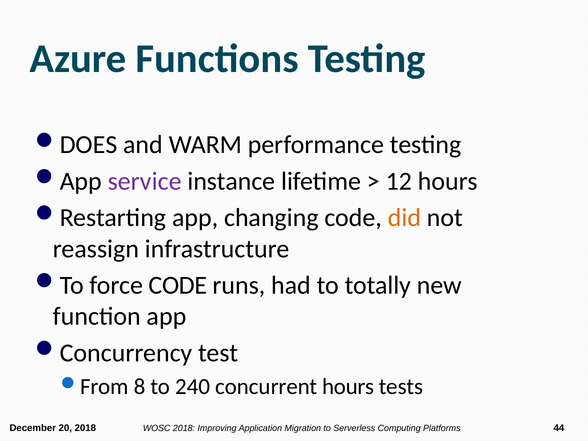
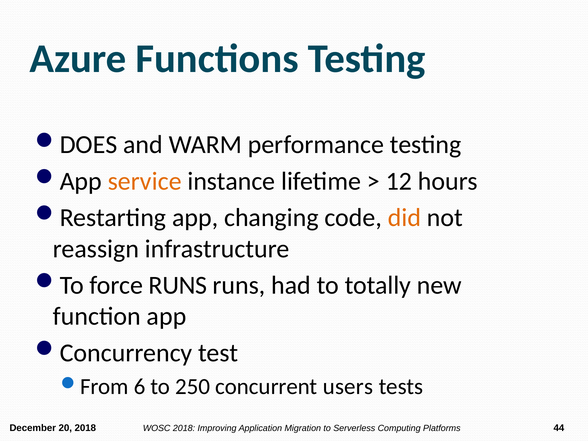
service colour: purple -> orange (145, 181)
force CODE: CODE -> RUNS (178, 285)
8: 8 -> 6 (140, 387)
240: 240 -> 250 (193, 387)
concurrent hours: hours -> users (348, 387)
